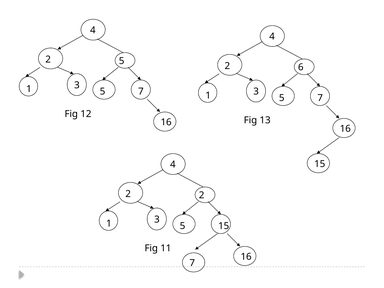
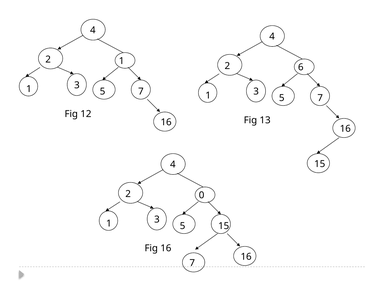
2 5: 5 -> 1 (122, 61)
2 2: 2 -> 0 (202, 195)
Fig 11: 11 -> 16 (166, 248)
